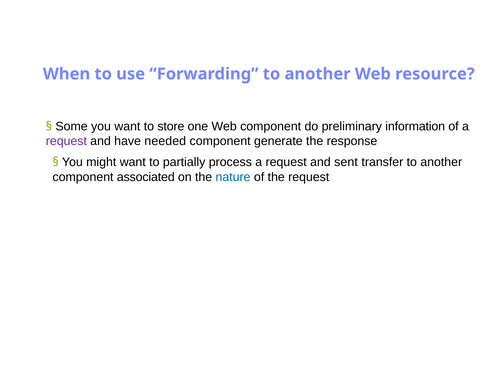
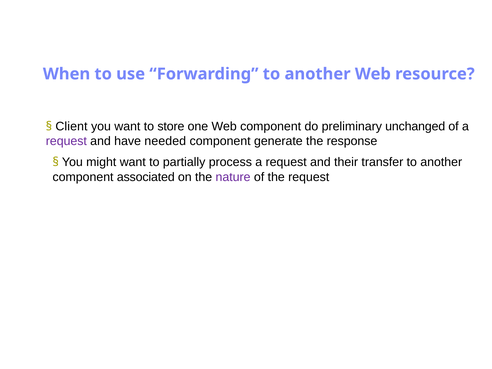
Some: Some -> Client (71, 126)
information: information -> unchanged (415, 126)
sent: sent -> their (346, 162)
nature colour: blue -> purple (233, 177)
